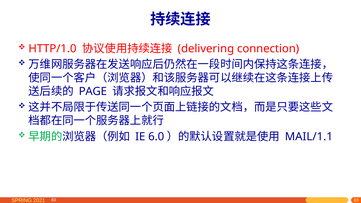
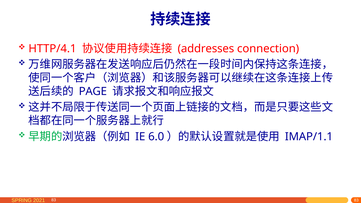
HTTP/1.0: HTTP/1.0 -> HTTP/4.1 (52, 49)
delivering: delivering -> addresses (206, 49)
MAIL/1.1: MAIL/1.1 -> IMAP/1.1 (309, 137)
